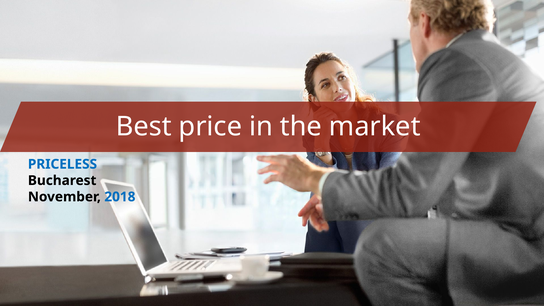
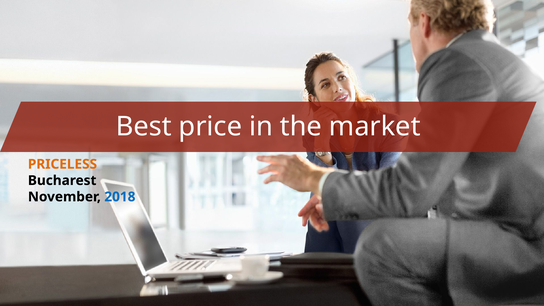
PRICELESS colour: blue -> orange (62, 164)
